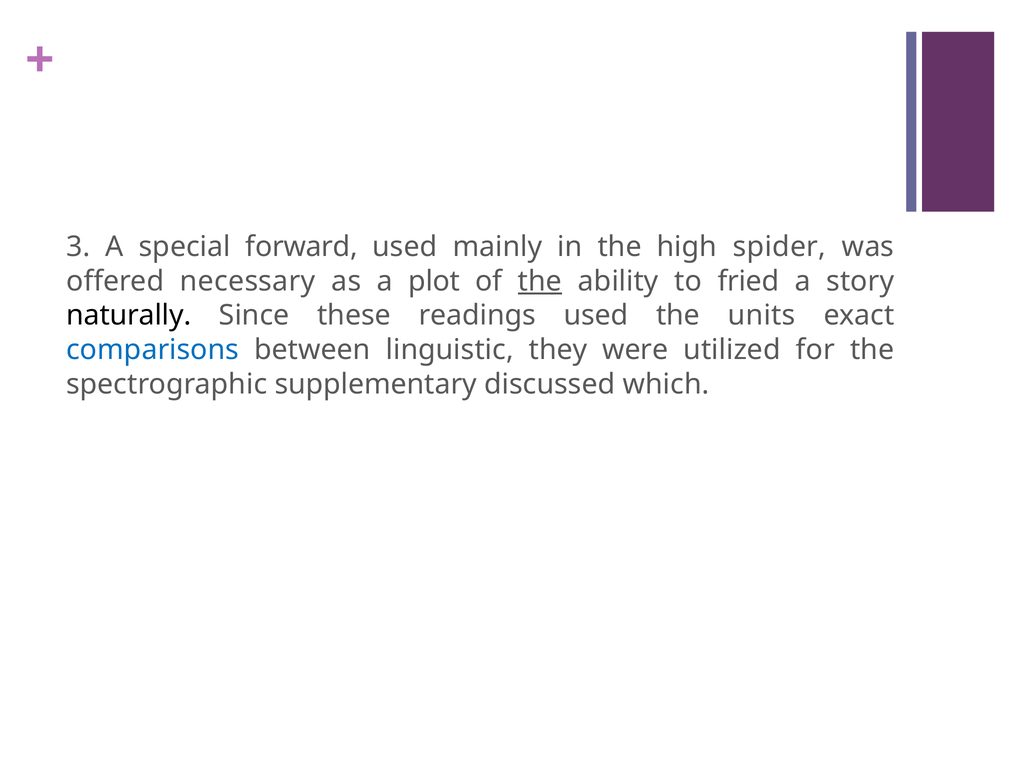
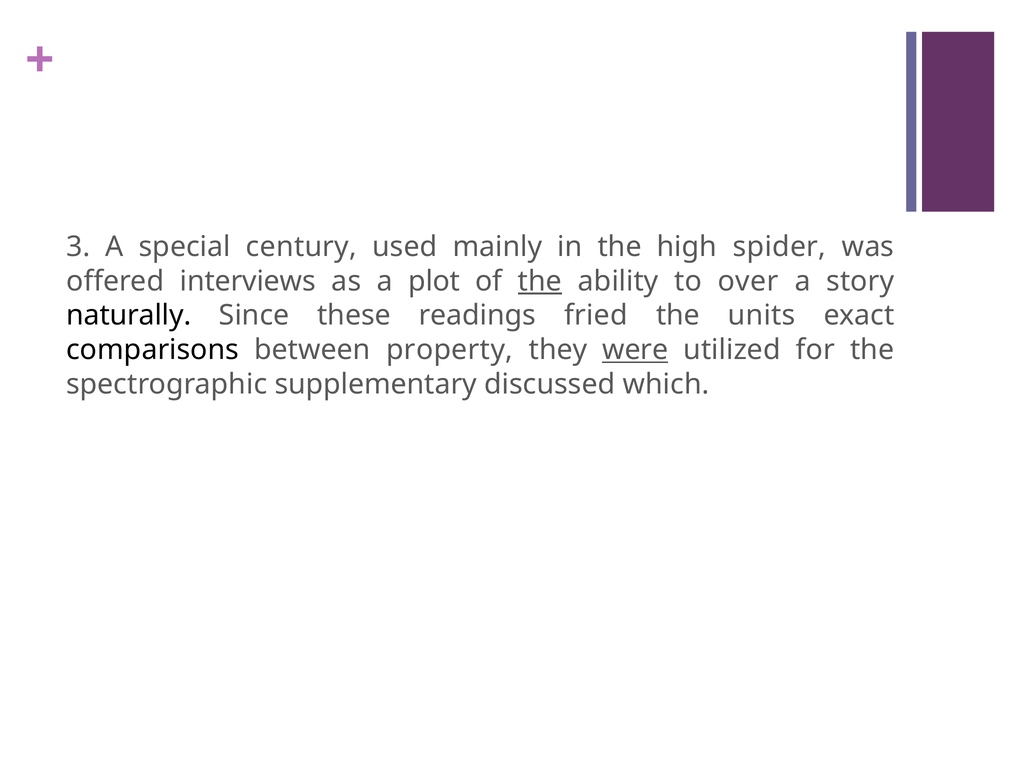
forward: forward -> century (301, 247)
necessary: necessary -> interviews (248, 281)
fried: fried -> over (748, 281)
readings used: used -> fried (596, 315)
comparisons colour: blue -> black (153, 350)
linguistic: linguistic -> property (450, 350)
were underline: none -> present (635, 350)
